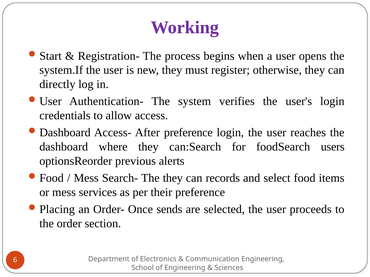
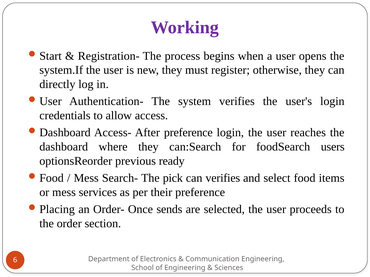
alerts: alerts -> ready (172, 161)
The they: they -> pick (173, 178)
can records: records -> verifies (223, 178)
